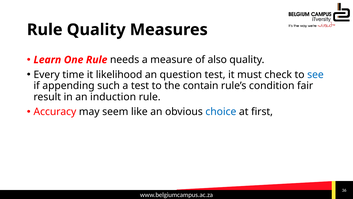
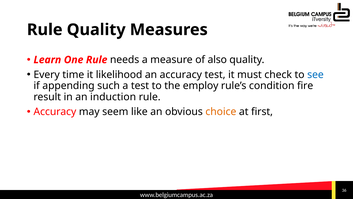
an question: question -> accuracy (181, 74)
contain: contain -> employ (201, 86)
fair: fair -> fire (305, 86)
choice colour: blue -> orange (221, 112)
